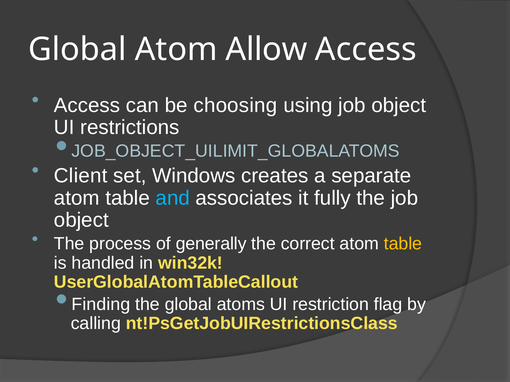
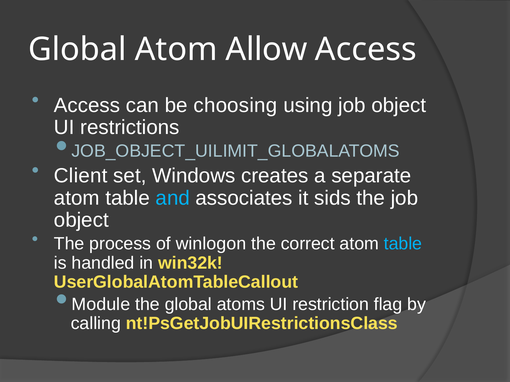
fully: fully -> sids (333, 198)
generally: generally -> winlogon (211, 244)
table colour: yellow -> light blue (403, 244)
Finding: Finding -> Module (101, 305)
